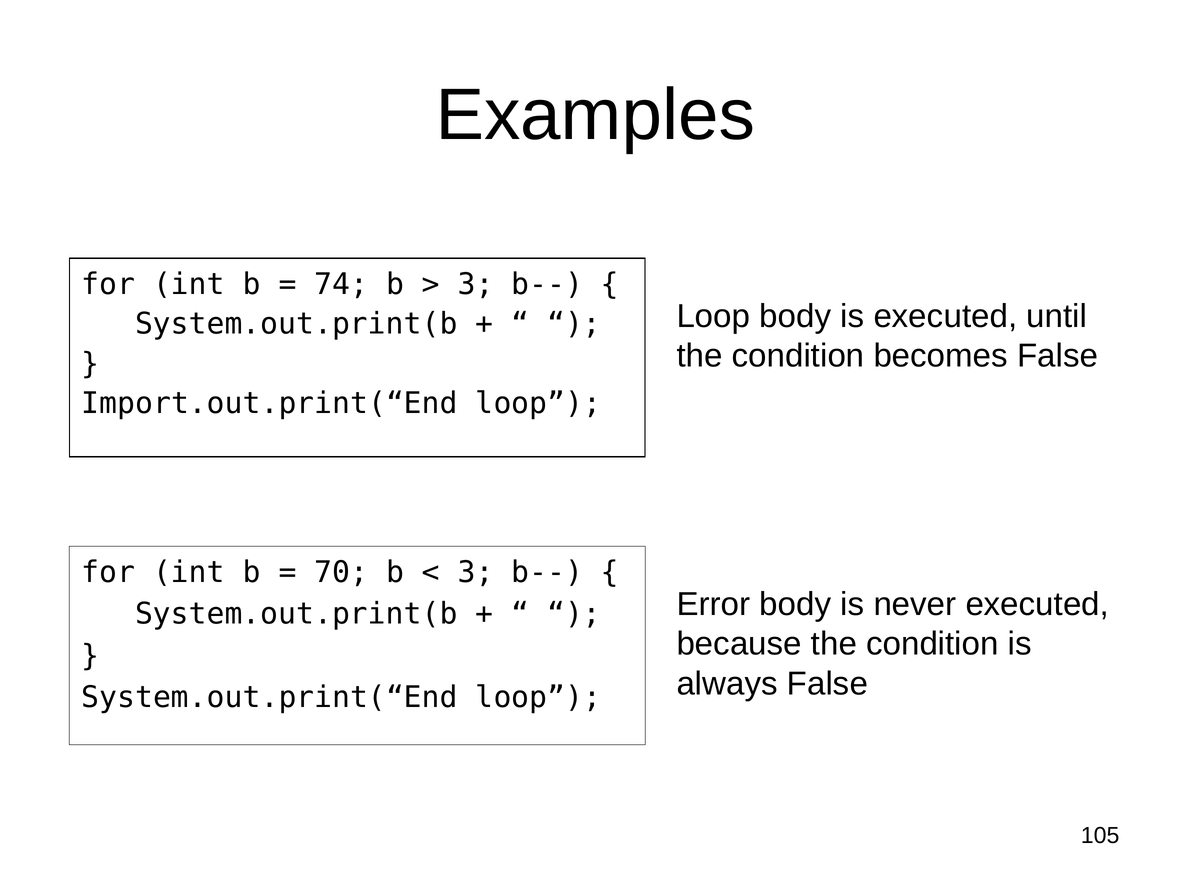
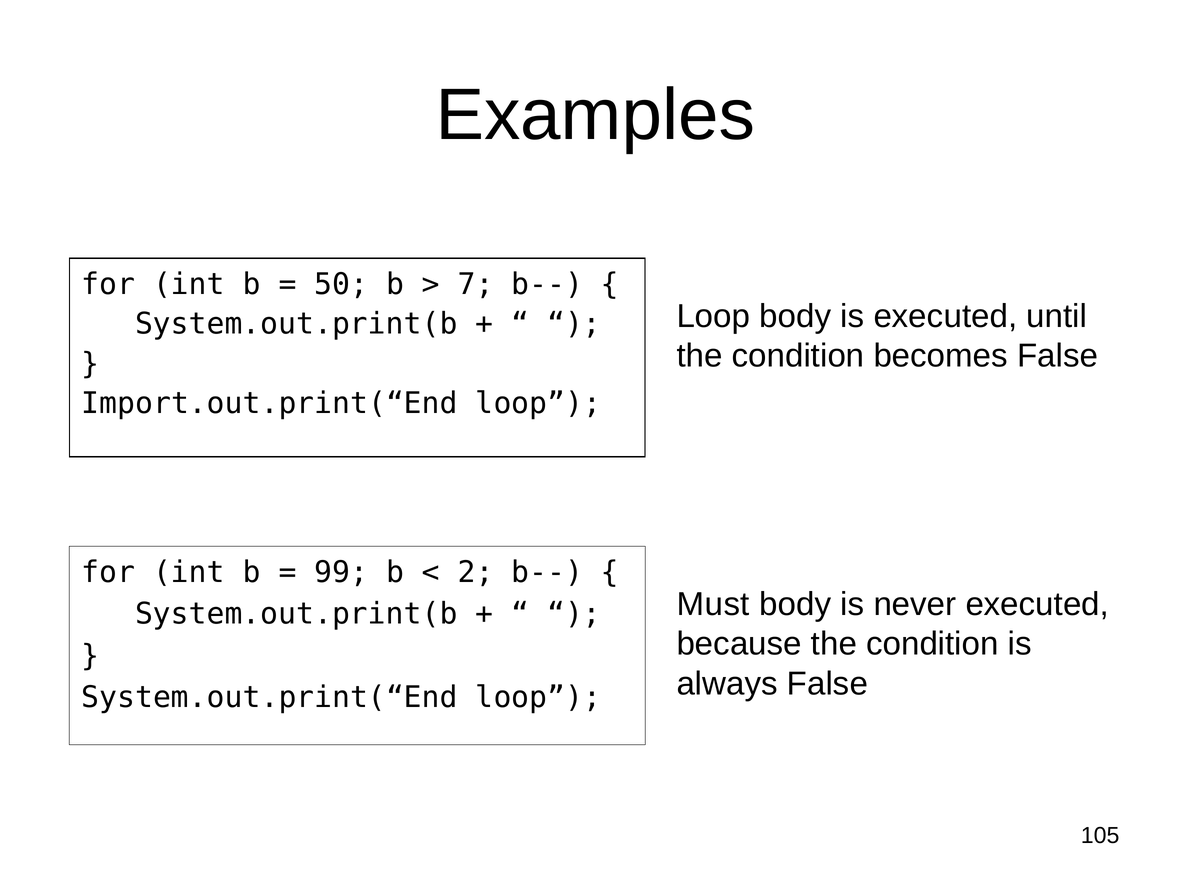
74: 74 -> 50 (341, 284)
3: 3 -> 7 (476, 284)
70: 70 -> 99 (341, 572)
3: 3 -> 2 (476, 572)
Error: Error -> Must (713, 604)
